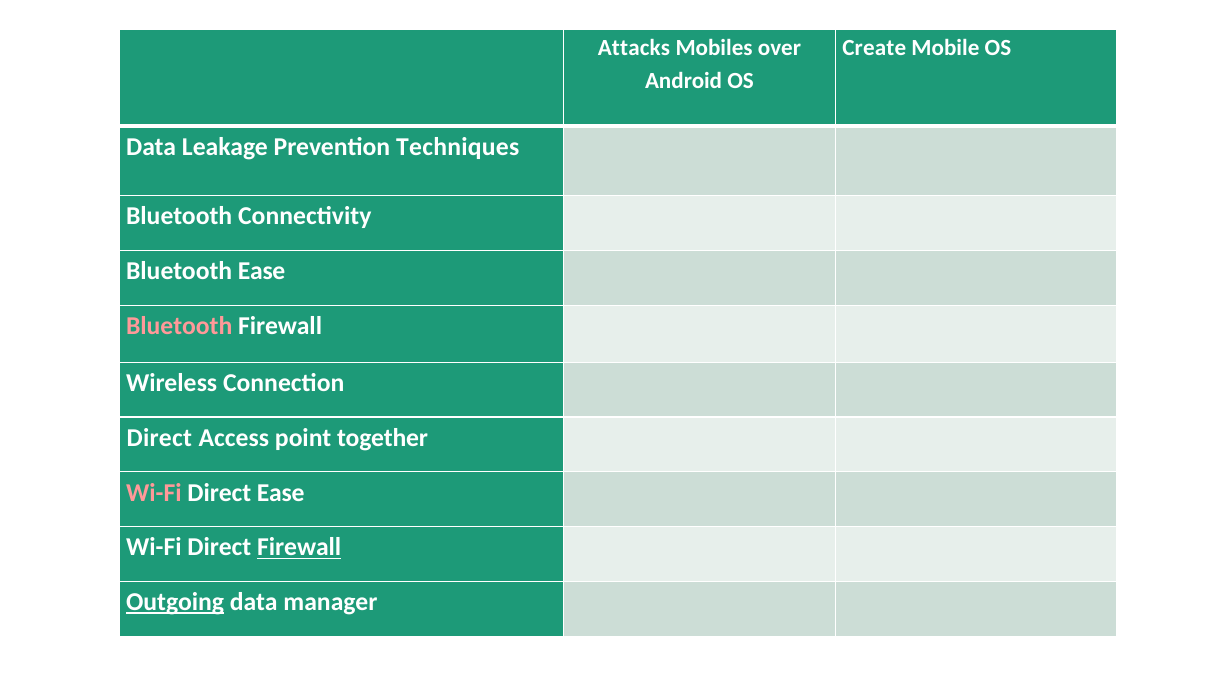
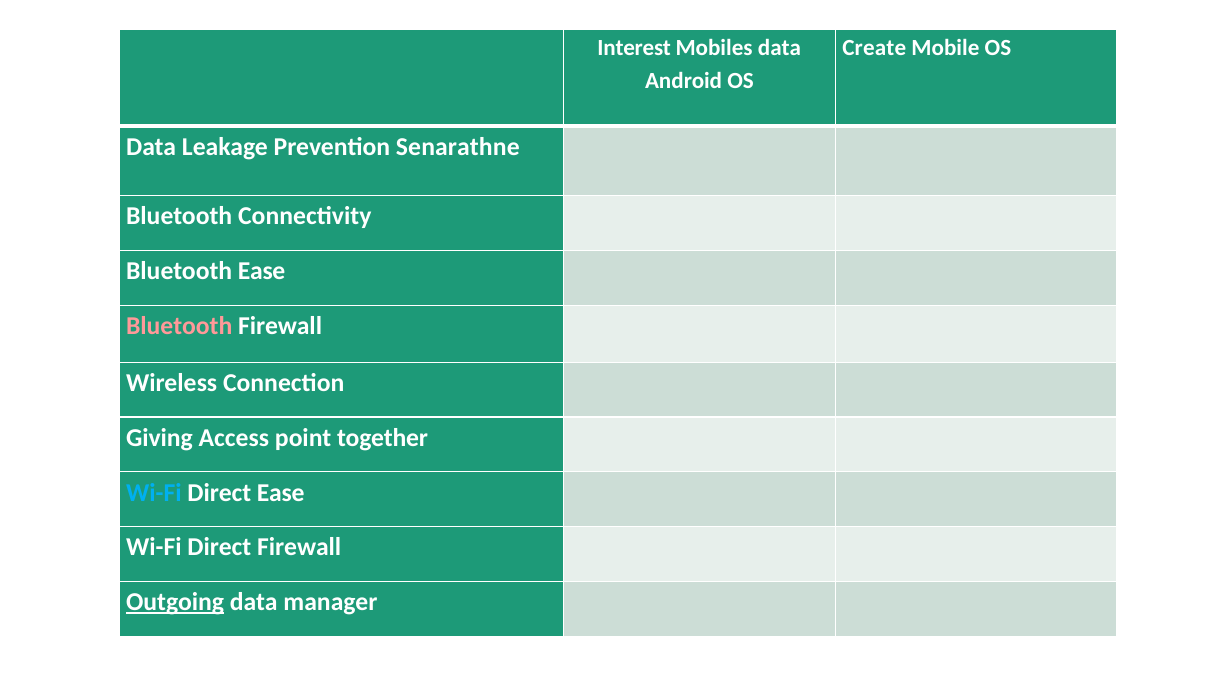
Attacks: Attacks -> Interest (634, 48)
Mobiles over: over -> data (779, 48)
Techniques: Techniques -> Senarathne (458, 147)
Direct: Direct -> Giving (159, 438)
Wi-Fi colour: pink -> light blue (154, 493)
Firewall underline: present -> none (299, 547)
